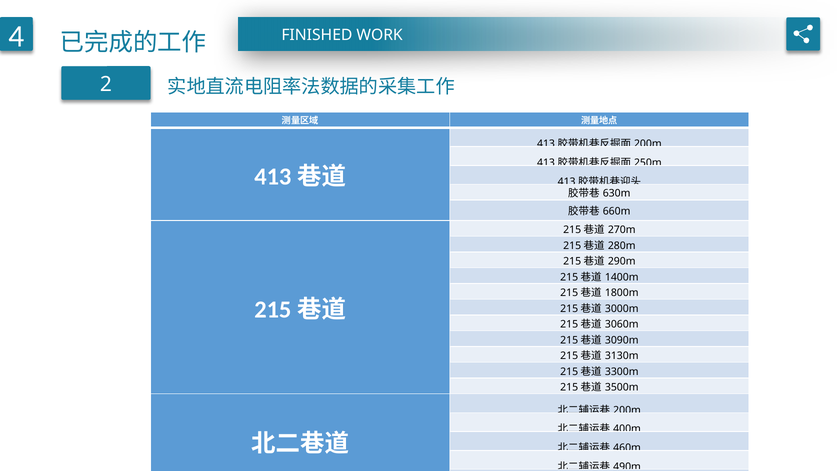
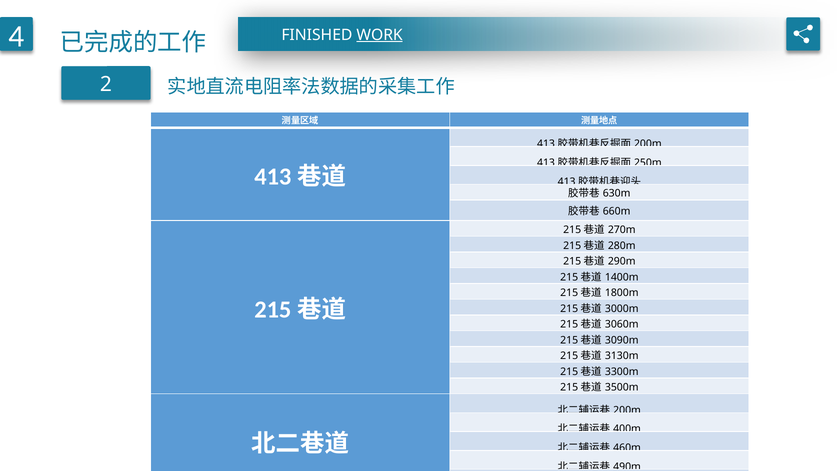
WORK underline: none -> present (380, 35)
